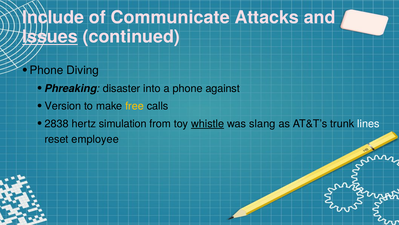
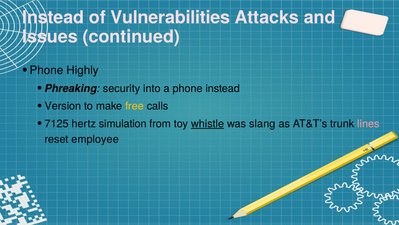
Include: Include -> Instead (53, 17)
Communicate: Communicate -> Vulnerabilities (170, 17)
Issues underline: present -> none (50, 37)
Diving: Diving -> Highly (83, 70)
disaster: disaster -> security (122, 88)
phone against: against -> instead (223, 88)
2838: 2838 -> 7125 (57, 123)
lines colour: white -> pink (368, 123)
